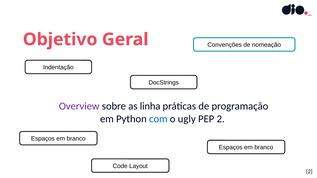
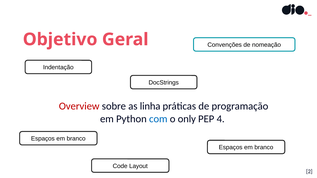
Overview colour: purple -> red (79, 106)
ugly: ugly -> only (187, 119)
PEP 2: 2 -> 4 (221, 119)
